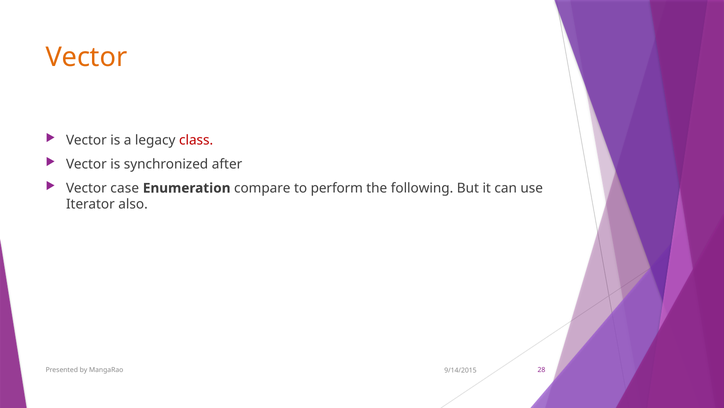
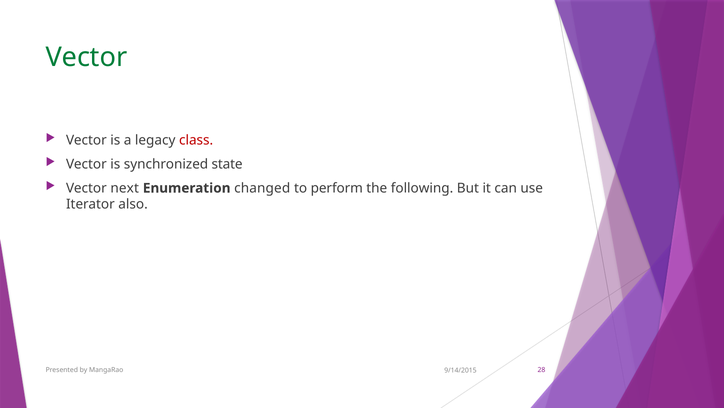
Vector colour: orange -> green (86, 57)
after: after -> state (227, 164)
case: case -> next (125, 188)
compare: compare -> changed (262, 188)
